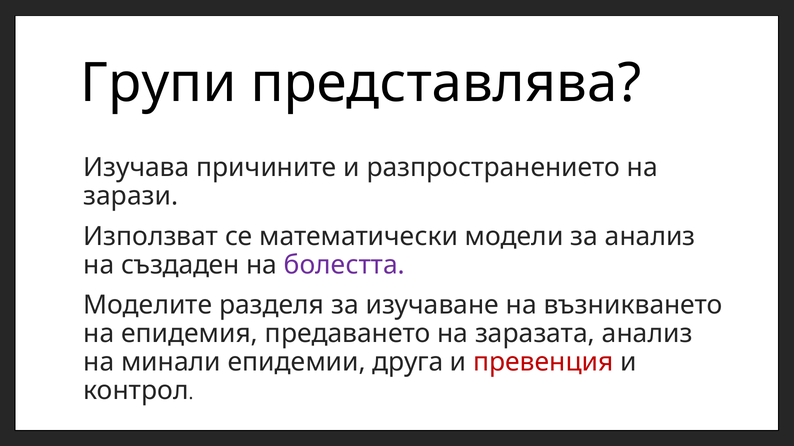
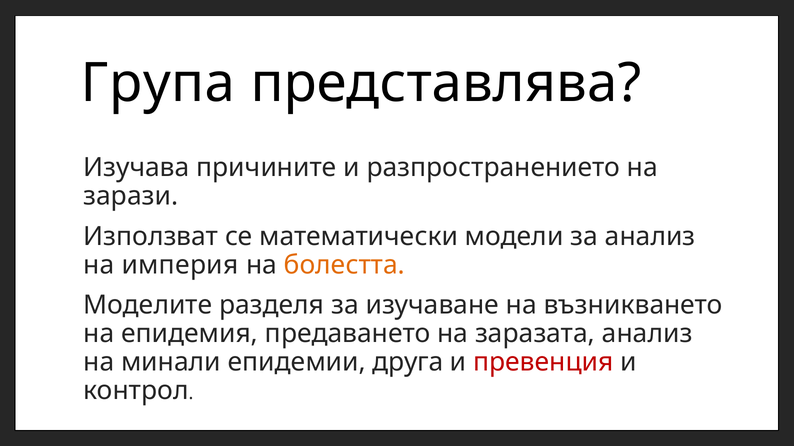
Групи: Групи -> Група (158, 84)
създаден: създаден -> империя (180, 265)
болестта colour: purple -> orange (344, 265)
